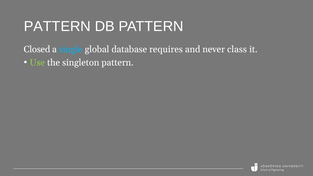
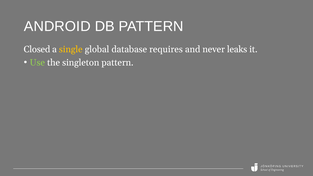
PATTERN: PATTERN -> ANDROID (57, 26)
single colour: light blue -> yellow (71, 49)
class: class -> leaks (237, 49)
